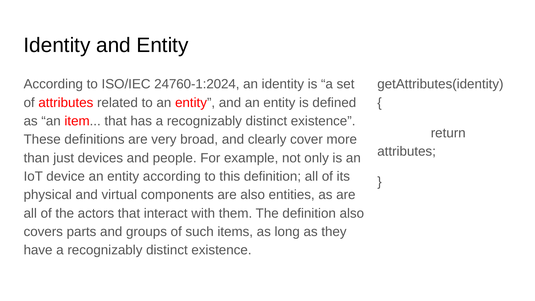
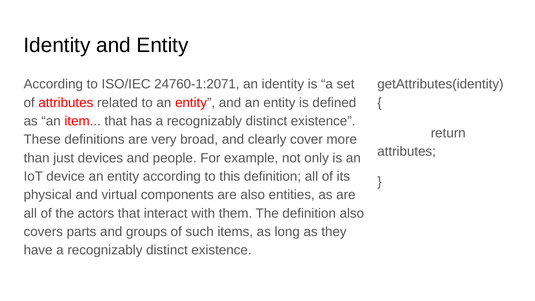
24760-1:2024: 24760-1:2024 -> 24760-1:2071 (197, 84)
